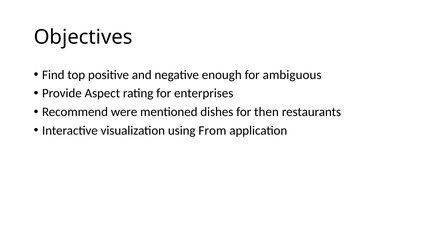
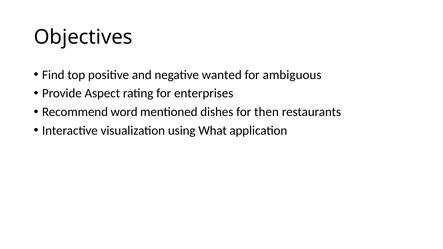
enough: enough -> wanted (222, 75)
were: were -> word (124, 112)
From: From -> What (213, 131)
